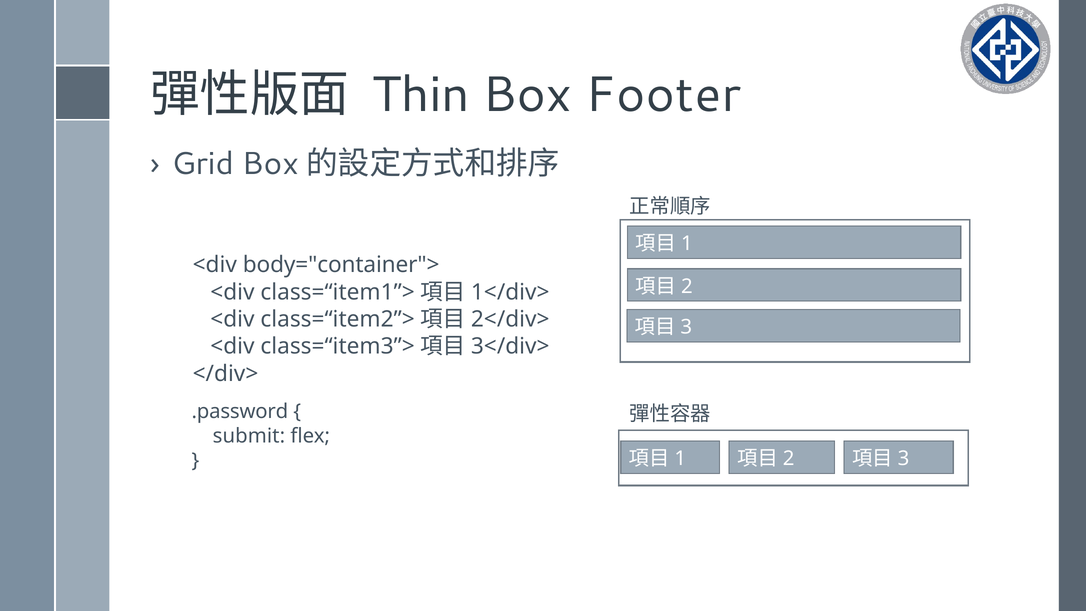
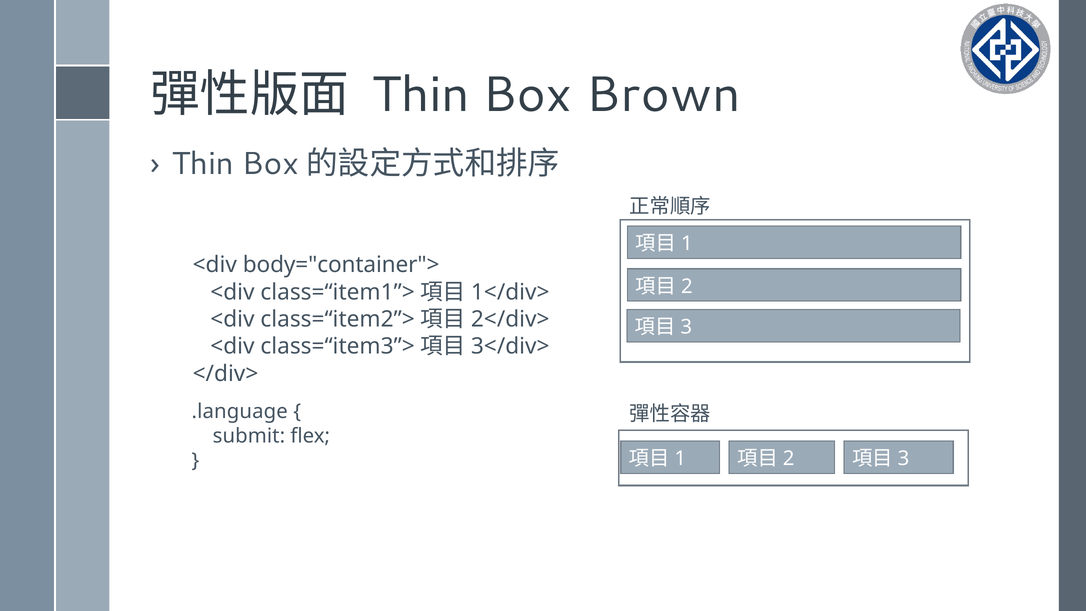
Footer: Footer -> Brown (663, 95)
Grid: Grid -> Thin (203, 164)
.password: .password -> .language (240, 412)
